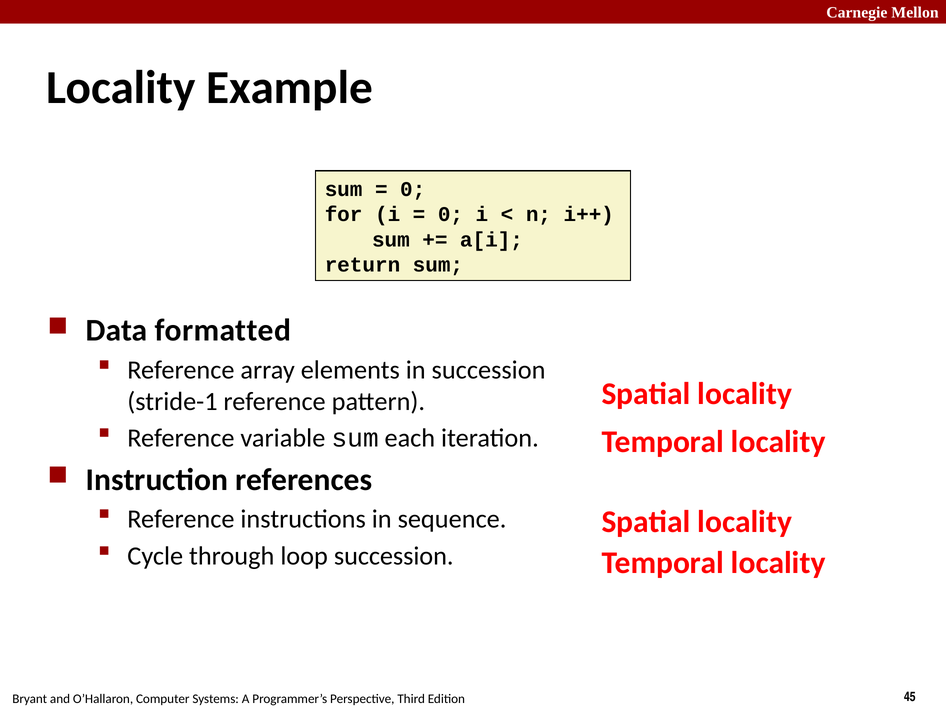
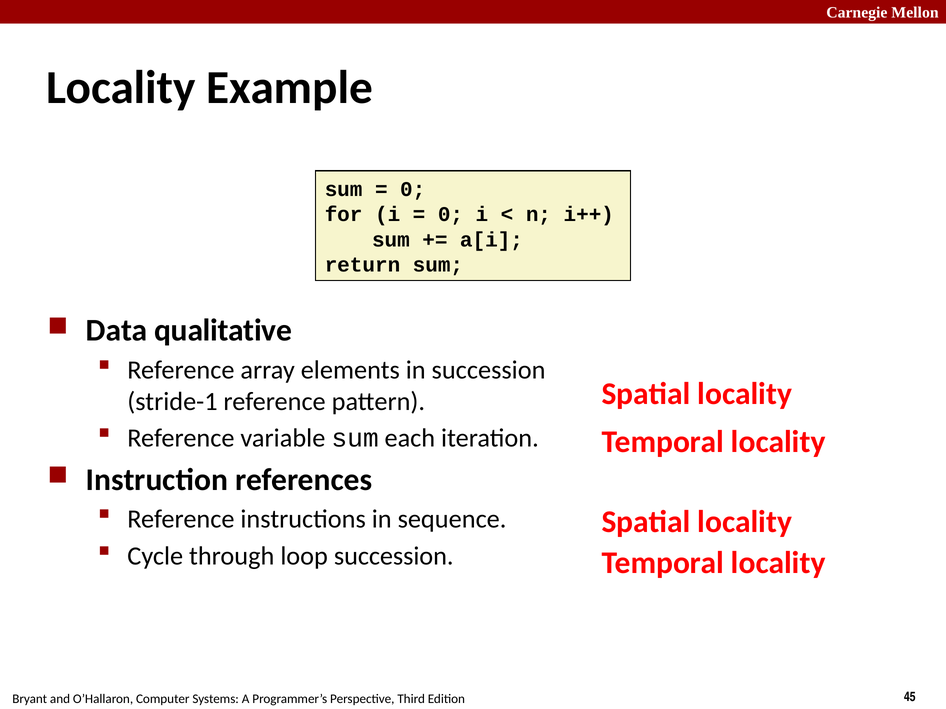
formatted: formatted -> qualitative (223, 331)
